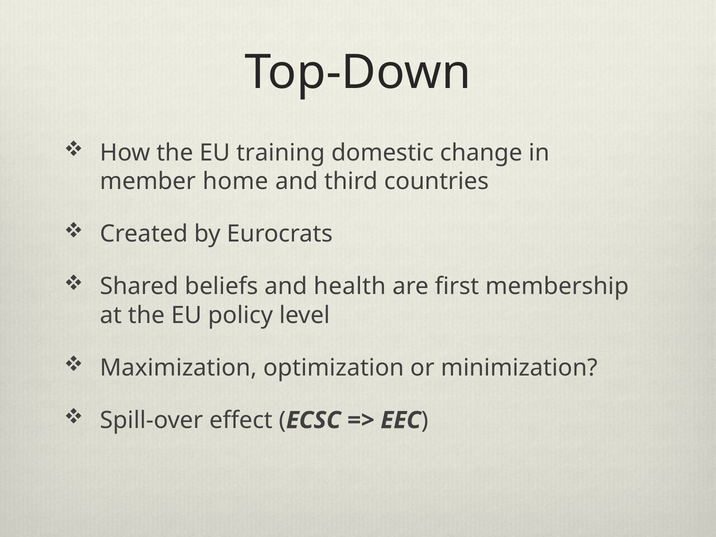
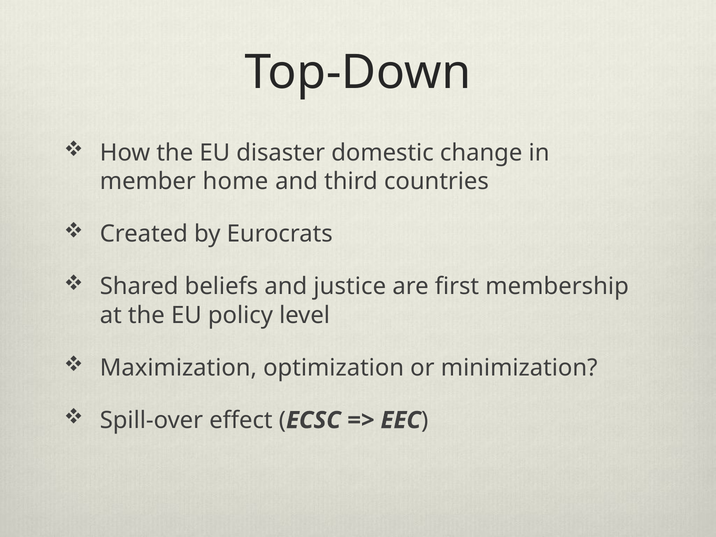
training: training -> disaster (281, 153)
health: health -> justice (350, 287)
